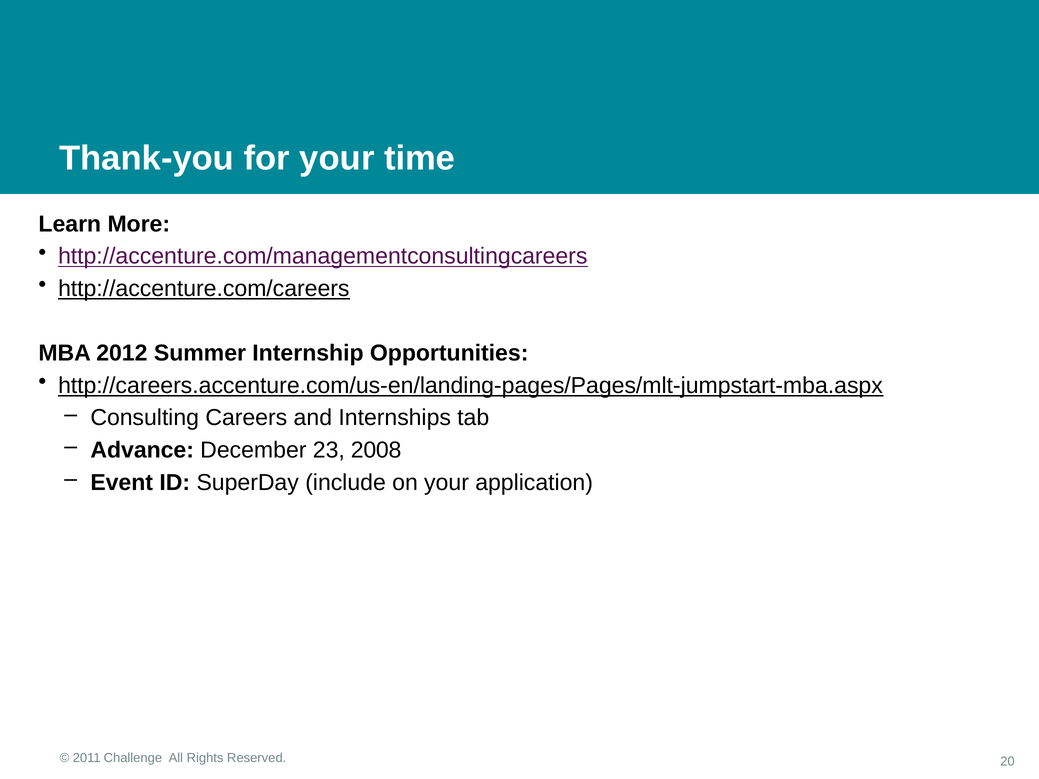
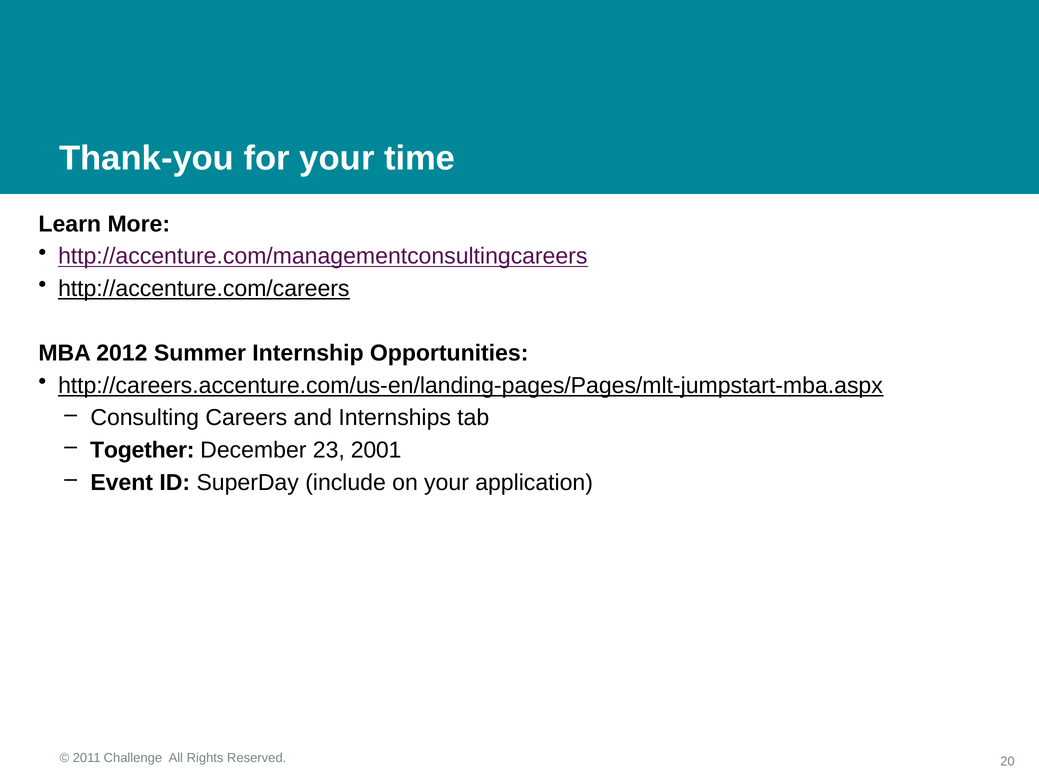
Advance: Advance -> Together (142, 450)
2008: 2008 -> 2001 (376, 450)
